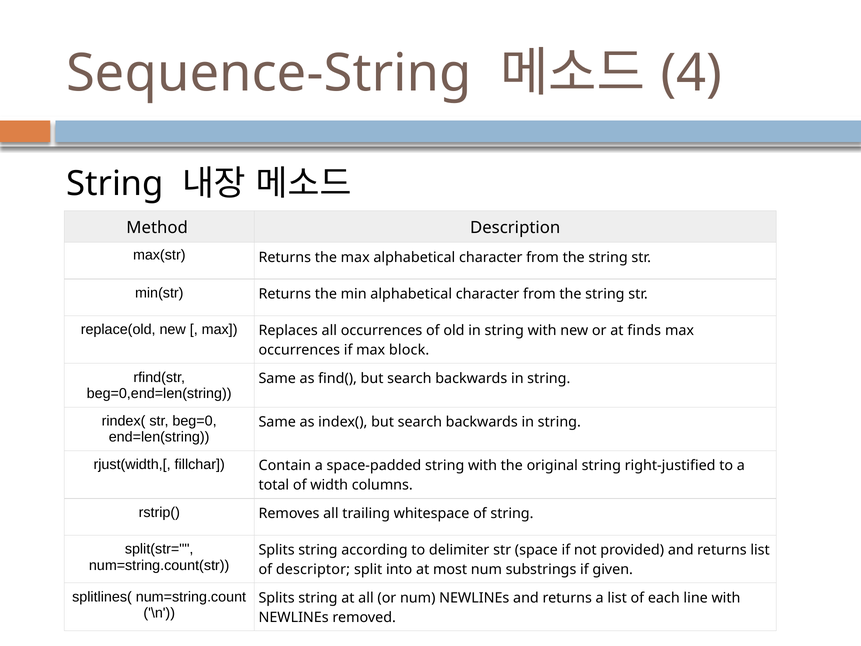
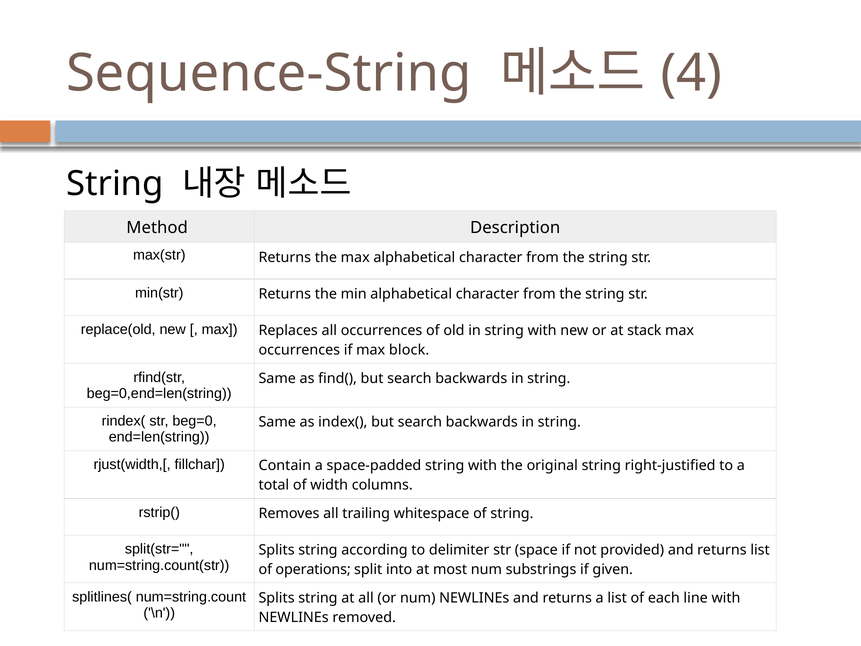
finds: finds -> stack (644, 330)
descriptor: descriptor -> operations (313, 569)
